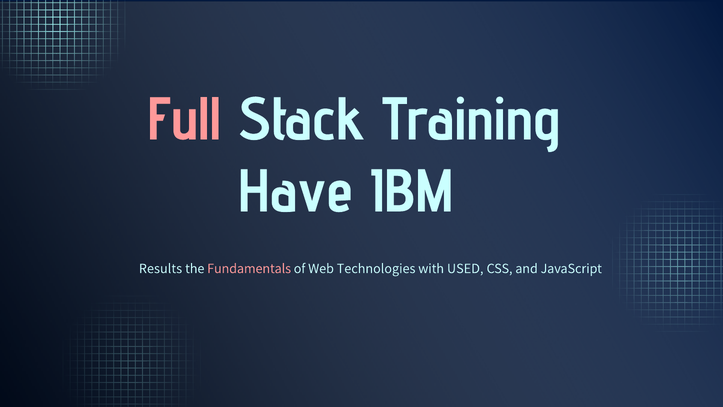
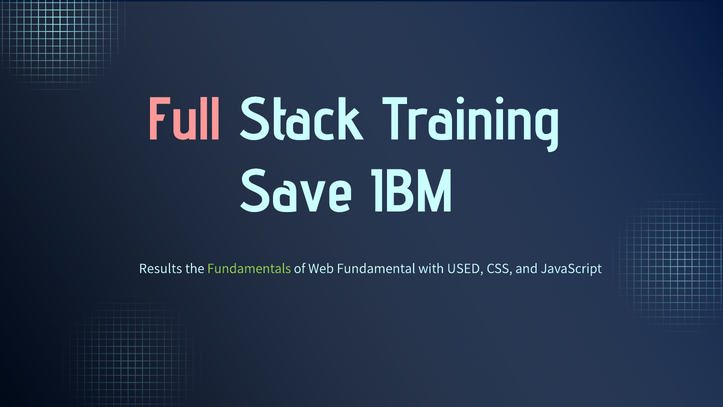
Have: Have -> Save (296, 191)
Fundamentals colour: pink -> light green (249, 268)
Technologies: Technologies -> Fundamental (376, 268)
